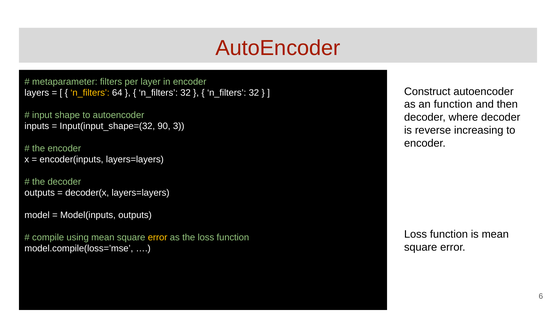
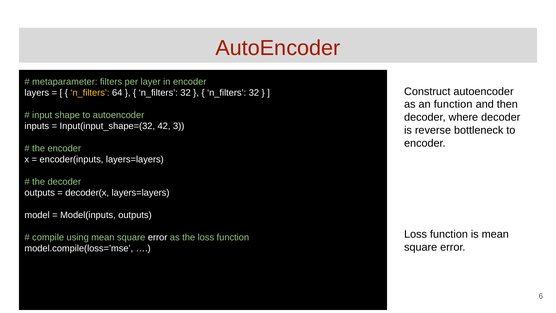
90: 90 -> 42 (164, 126)
increasing: increasing -> bottleneck (479, 130)
error colour: yellow -> white (158, 237)
